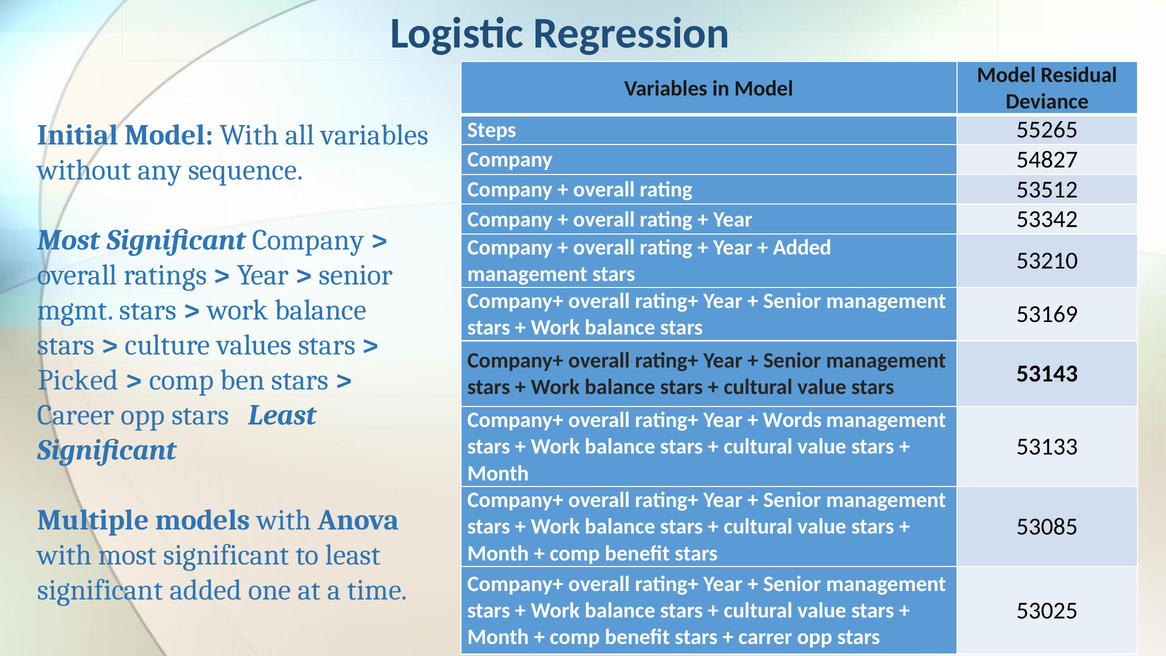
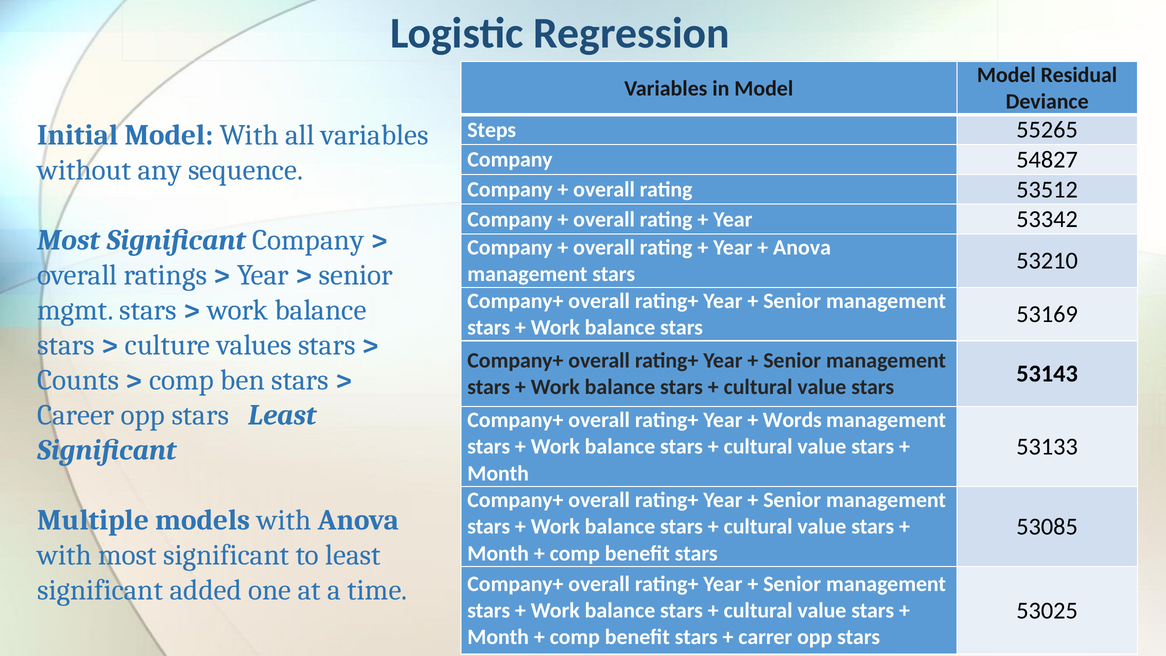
Added: Added -> Anova (802, 247)
Picked: Picked -> Counts (78, 380)
